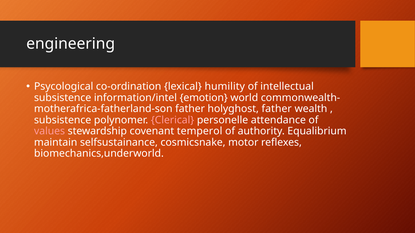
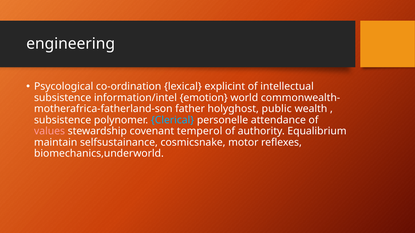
humility: humility -> explicint (225, 87)
holyghost father: father -> public (277, 109)
Clerical colour: pink -> light blue (173, 120)
